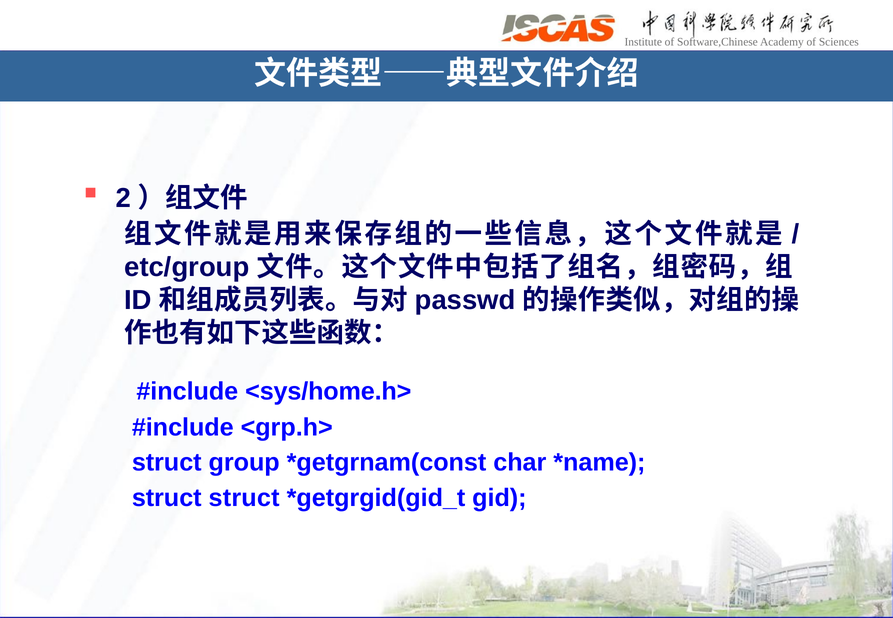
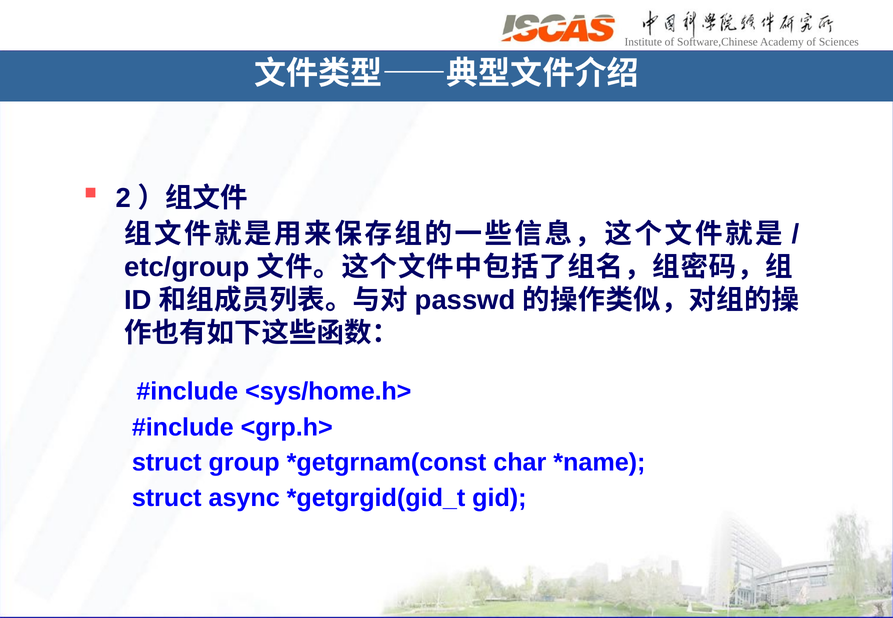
struct struct: struct -> async (244, 498)
